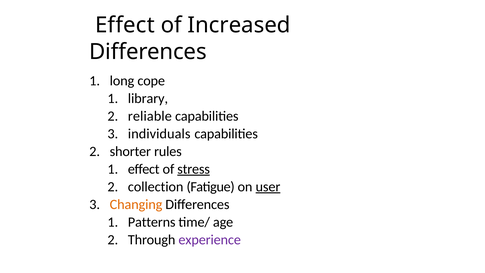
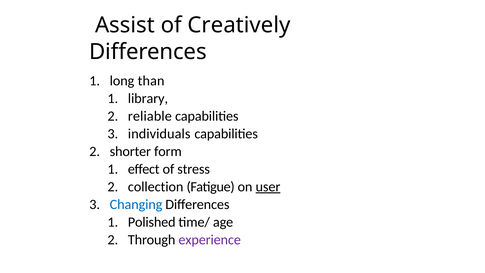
Effect: Effect -> Assist (125, 25)
Increased: Increased -> Creatively (239, 25)
cope: cope -> than (151, 81)
rules: rules -> form (168, 151)
stress underline: present -> none (194, 169)
Changing colour: orange -> blue (136, 204)
Patterns: Patterns -> Polished (152, 222)
